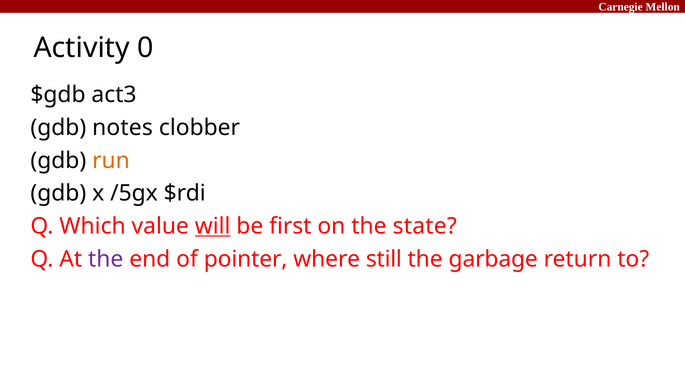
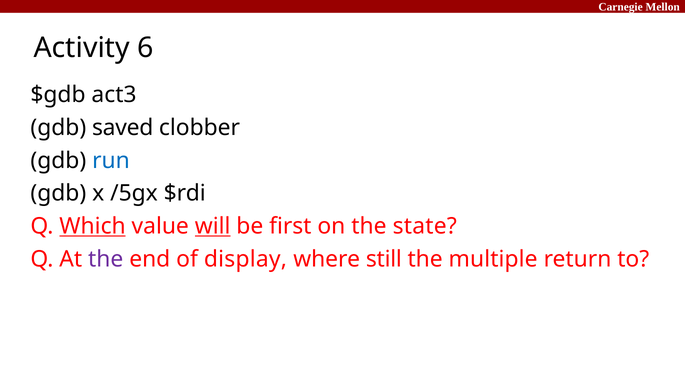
0: 0 -> 6 (145, 48)
notes: notes -> saved (123, 128)
run colour: orange -> blue (111, 161)
Which underline: none -> present (93, 226)
pointer: pointer -> display (245, 259)
garbage: garbage -> multiple (493, 259)
